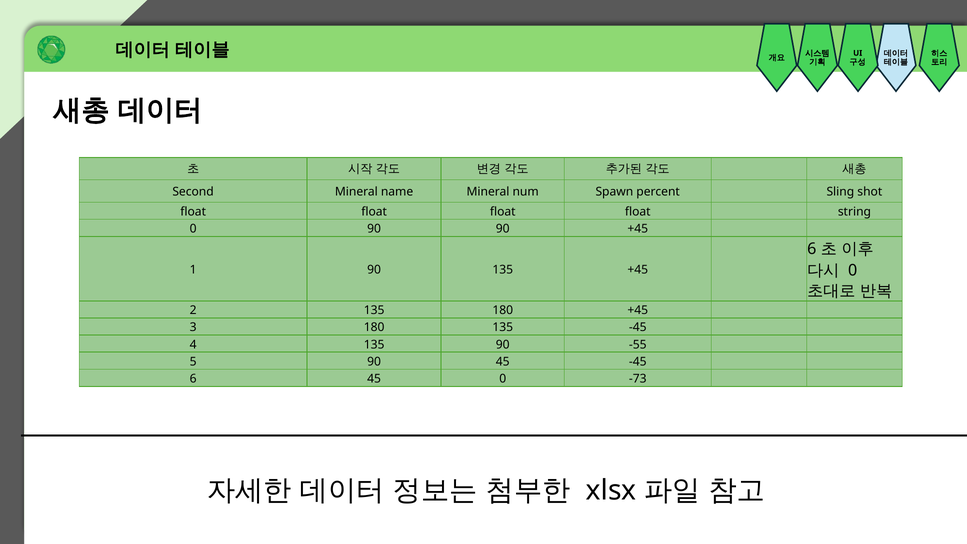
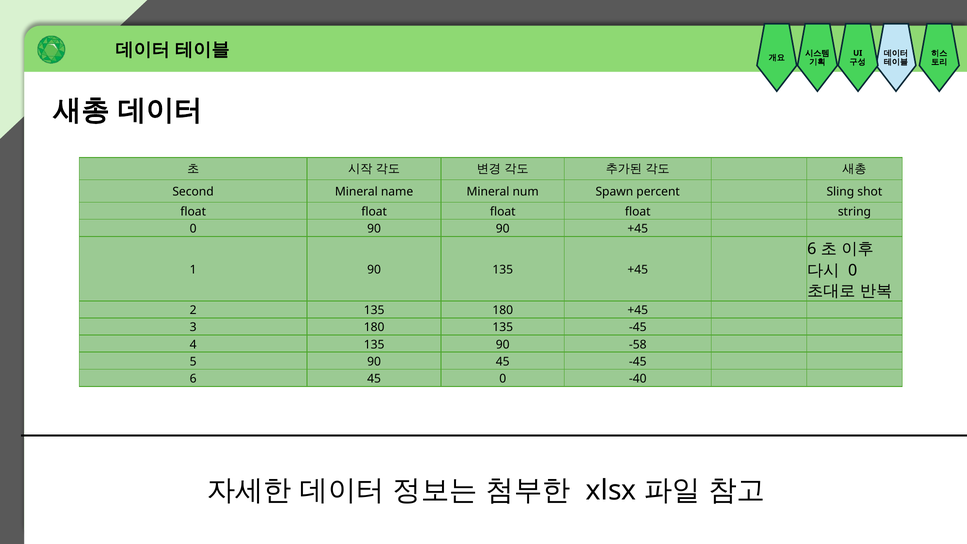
-55: -55 -> -58 (638, 345)
-73: -73 -> -40 (638, 379)
